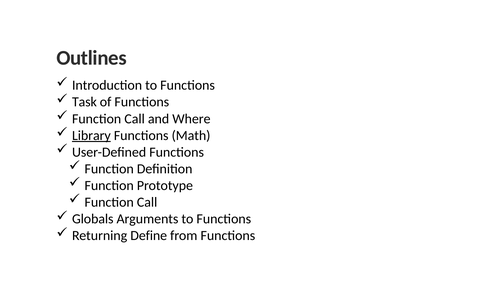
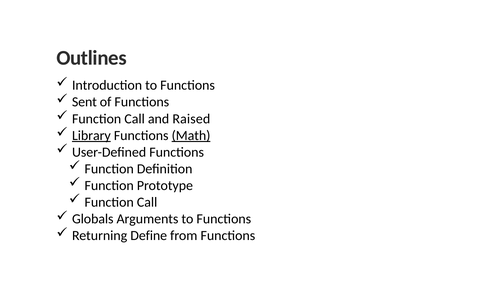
Task: Task -> Sent (84, 102)
Where: Where -> Raised (191, 119)
Math underline: none -> present (191, 135)
